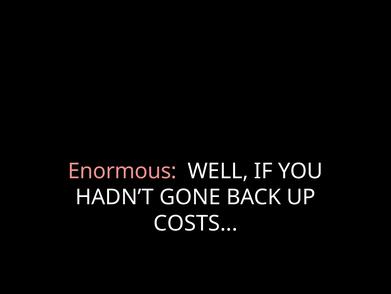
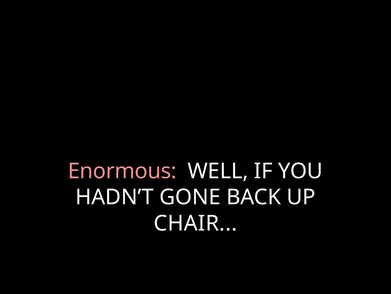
COSTS: COSTS -> CHAIR (195, 223)
